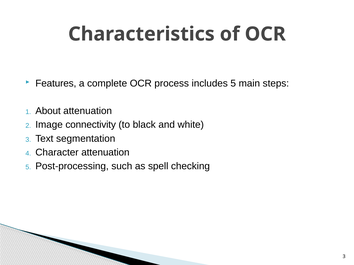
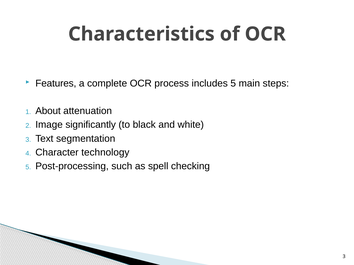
connectivity: connectivity -> significantly (91, 125)
Character attenuation: attenuation -> technology (105, 153)
